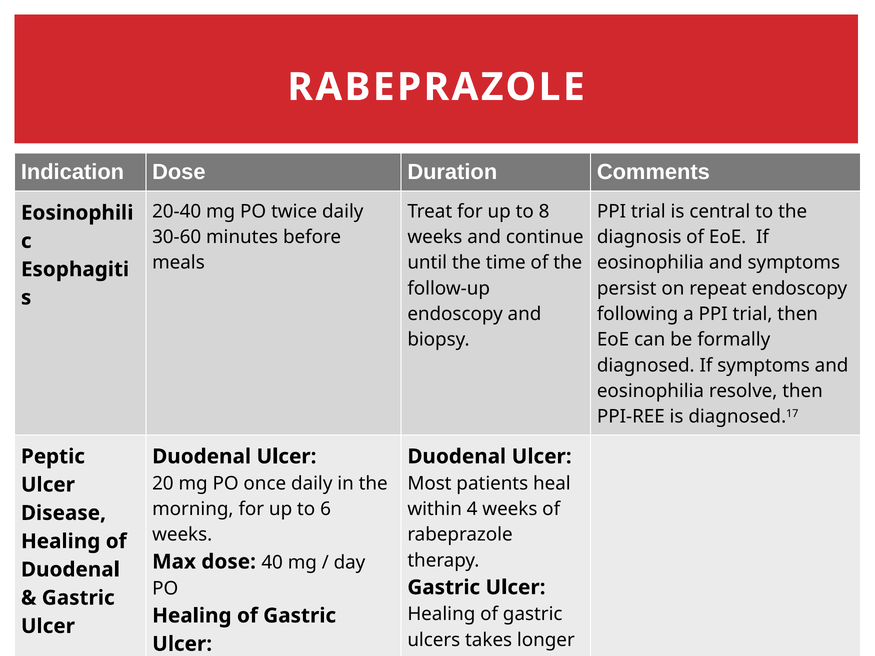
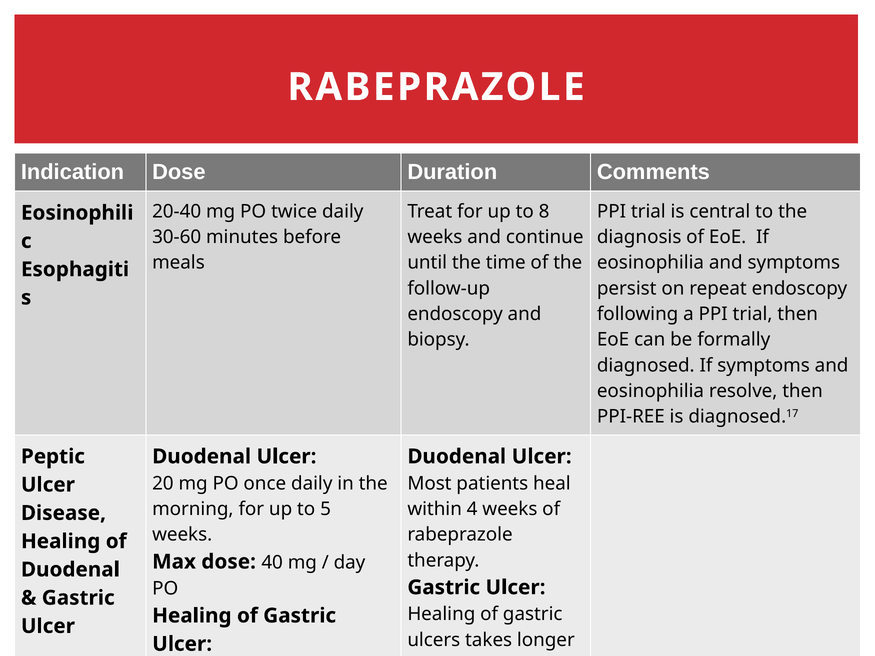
6: 6 -> 5 (326, 509)
